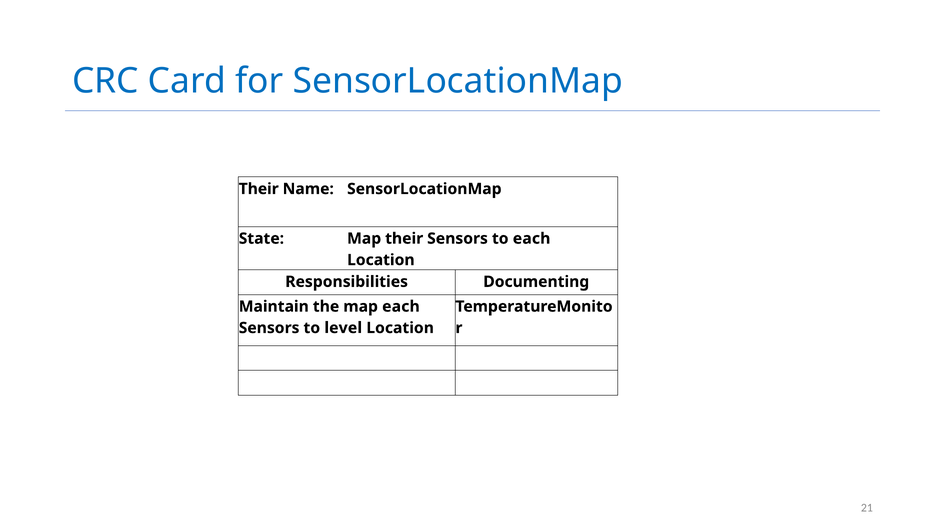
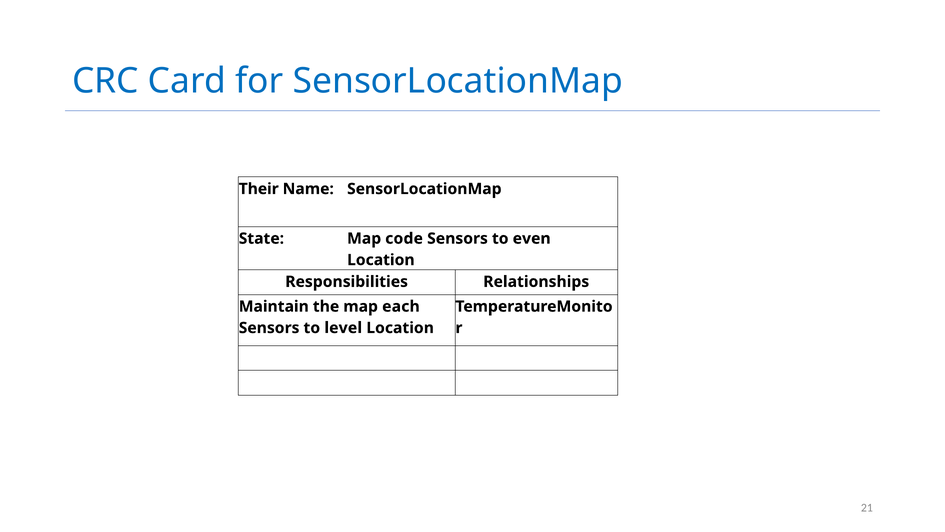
Map their: their -> code (404, 238)
to each: each -> even (532, 238)
Documenting: Documenting -> Relationships (536, 281)
